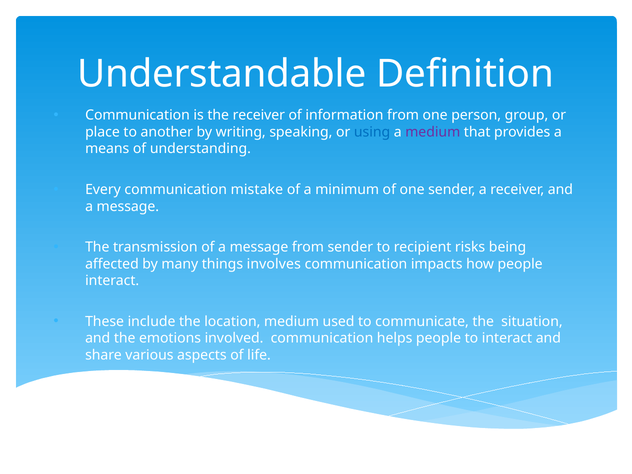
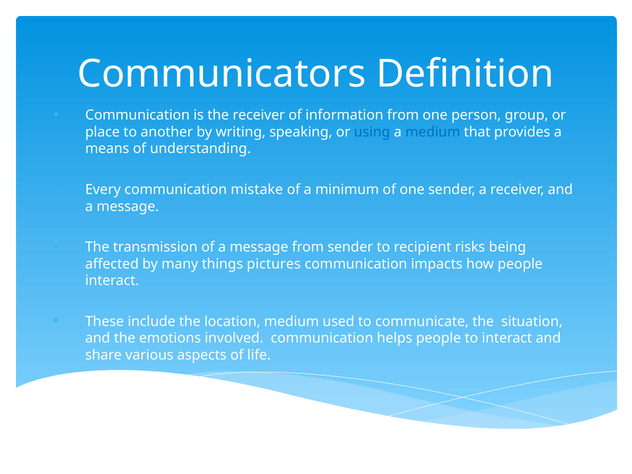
Understandable: Understandable -> Communicators (222, 74)
medium colour: purple -> blue (433, 132)
involves: involves -> pictures (274, 264)
